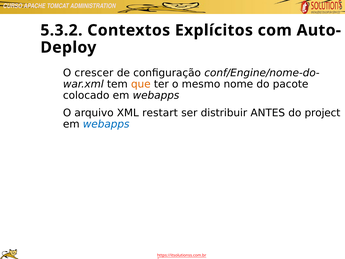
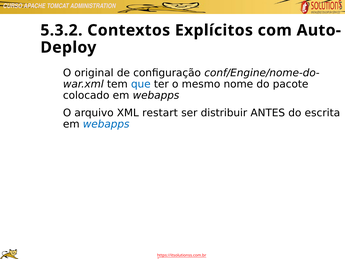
crescer: crescer -> original (94, 73)
que colour: orange -> blue (141, 84)
project: project -> escrita (322, 113)
